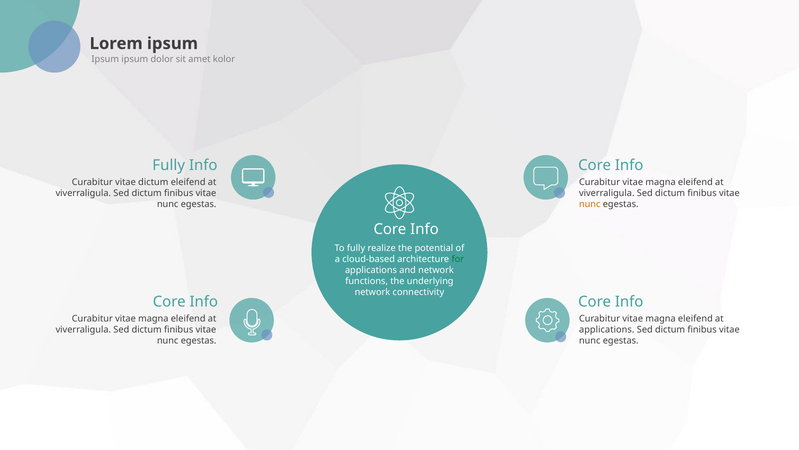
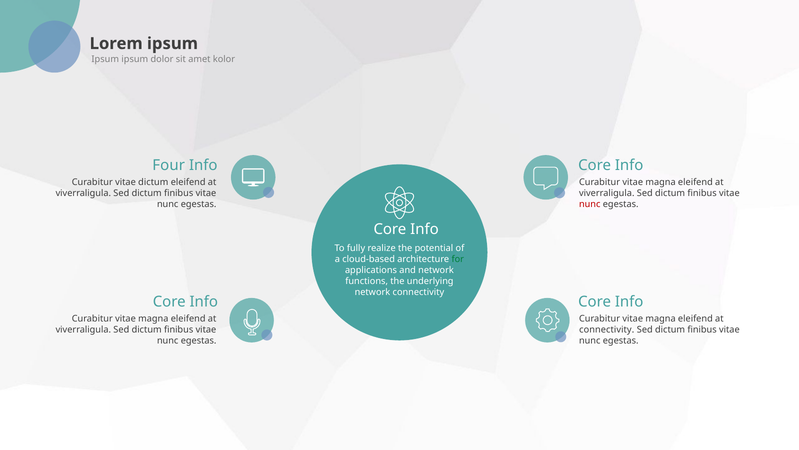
Fully: Fully -> Four (169, 165)
nunc colour: orange -> red (590, 204)
applications: applications -> connectivity (607, 329)
